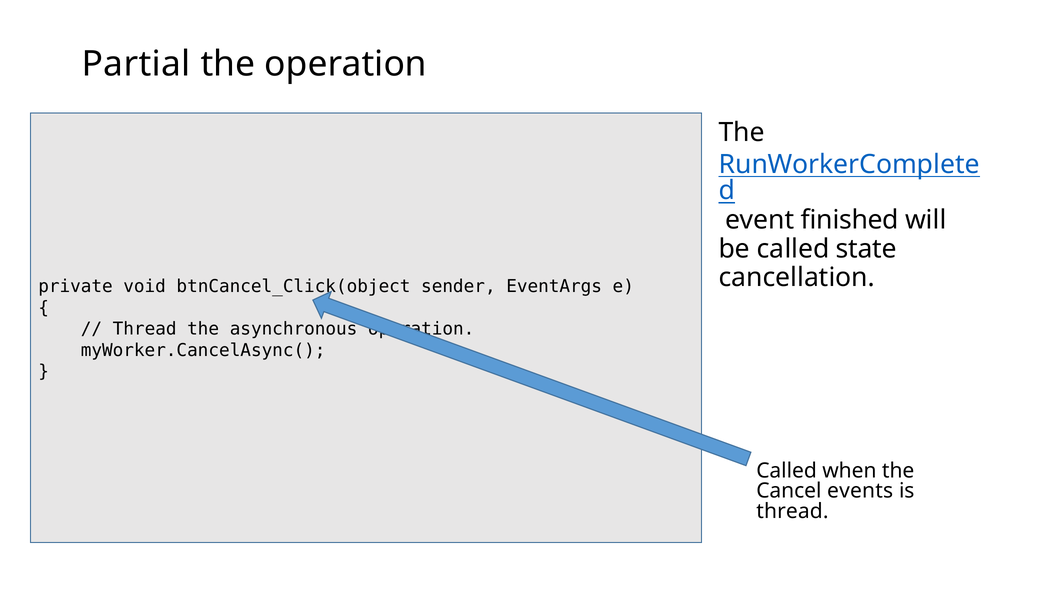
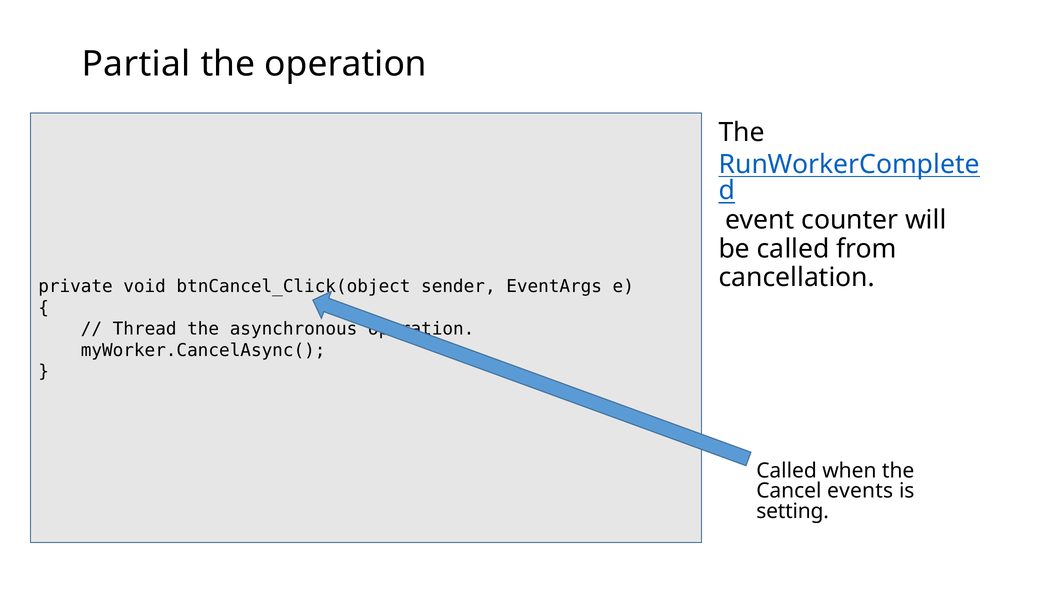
finished: finished -> counter (850, 220)
state: state -> from (866, 249)
thread: thread -> setting (793, 511)
